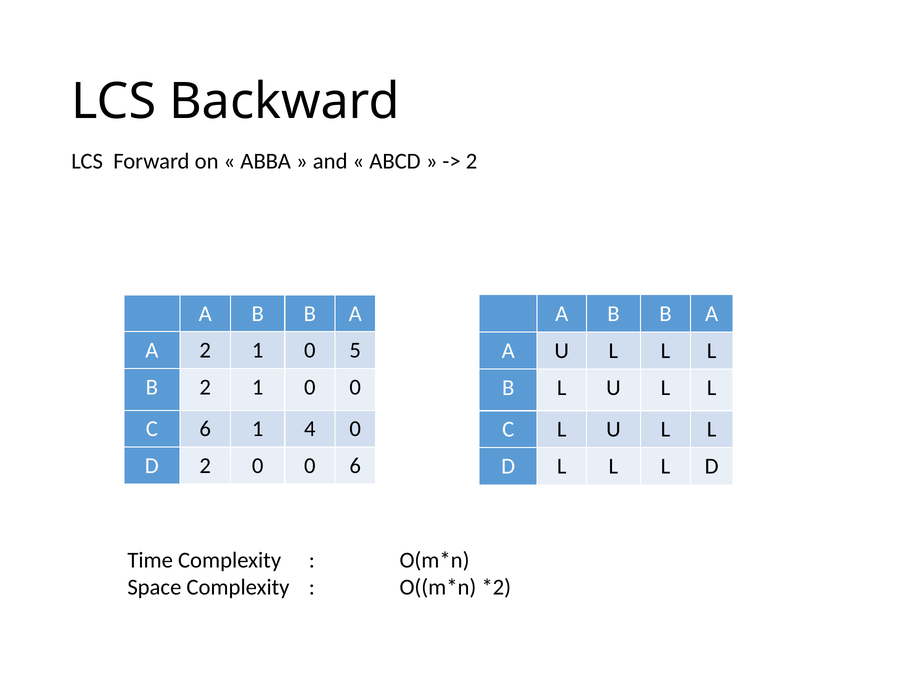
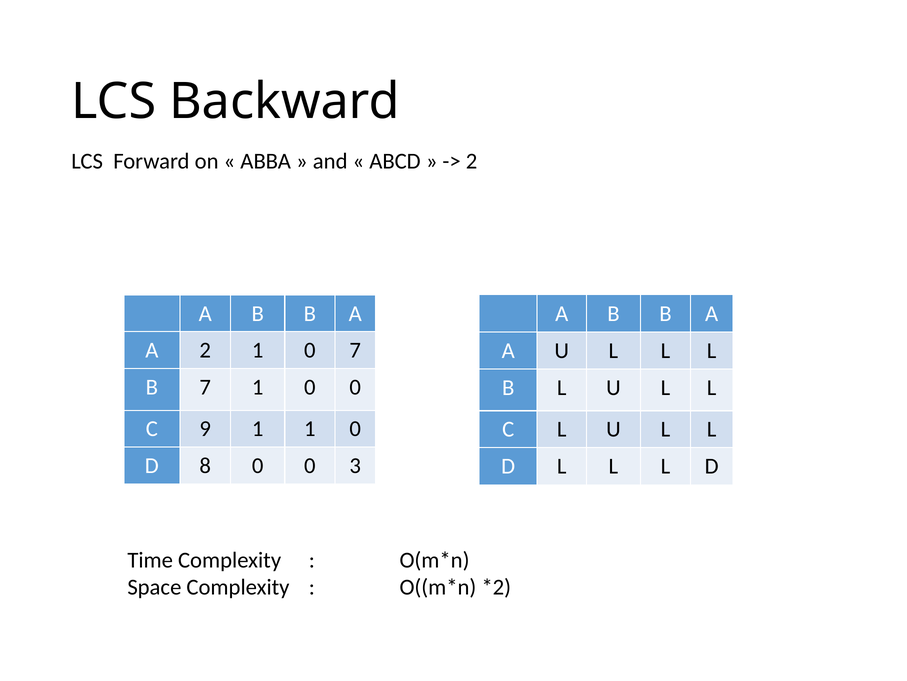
0 5: 5 -> 7 (355, 350)
B 2: 2 -> 7 (205, 387)
C 6: 6 -> 9 (205, 429)
1 4: 4 -> 1 (310, 429)
D 2: 2 -> 8 (205, 465)
0 6: 6 -> 3 (355, 465)
